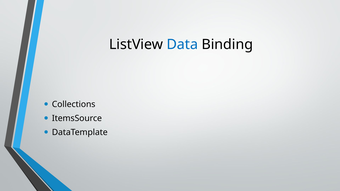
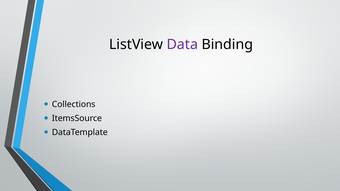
Data colour: blue -> purple (182, 45)
